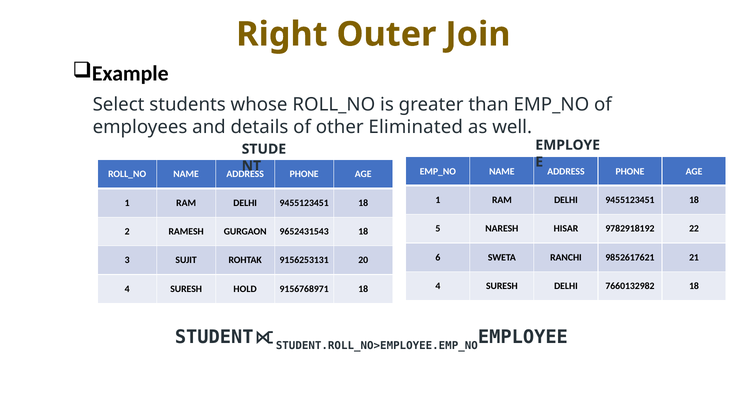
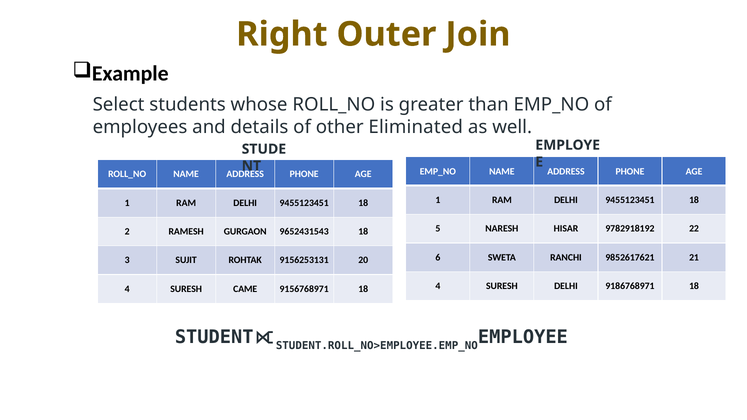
7660132982: 7660132982 -> 9186768971 (630, 286)
HOLD: HOLD -> CAME (245, 289)
